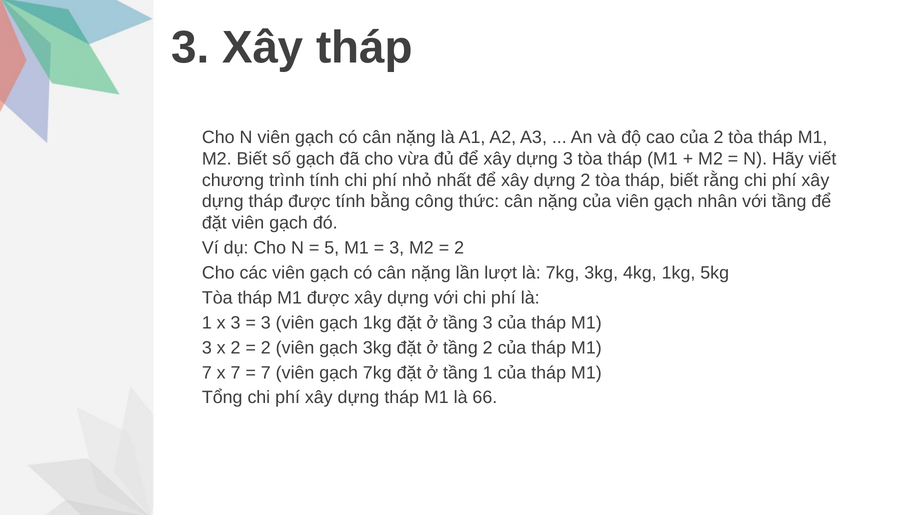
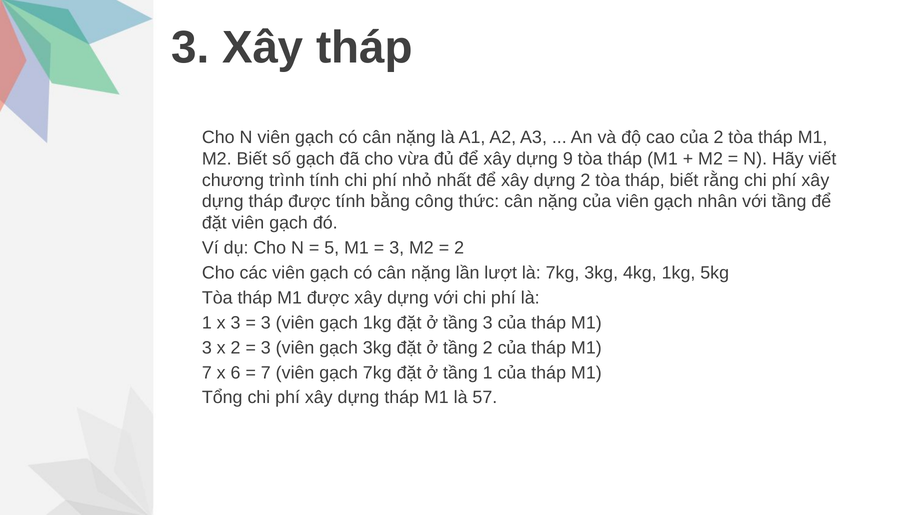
dựng 3: 3 -> 9 (568, 159)
2: 2 -> 3 (266, 348)
x 7: 7 -> 6 (236, 373)
66: 66 -> 57 (485, 398)
